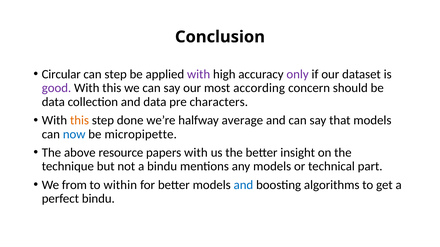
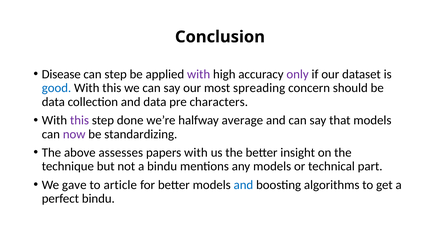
Circular: Circular -> Disease (61, 74)
good colour: purple -> blue (57, 88)
according: according -> spreading (259, 88)
this colour: orange -> purple (79, 121)
now colour: blue -> purple (74, 134)
micropipette: micropipette -> standardizing (141, 134)
resource: resource -> assesses (121, 153)
from: from -> gave (74, 185)
within: within -> article (120, 185)
